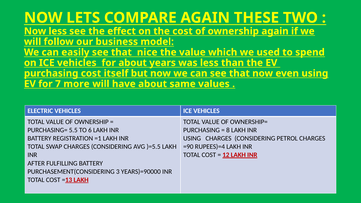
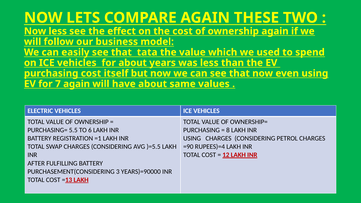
nice: nice -> tata (147, 52)
7 more: more -> again (77, 84)
